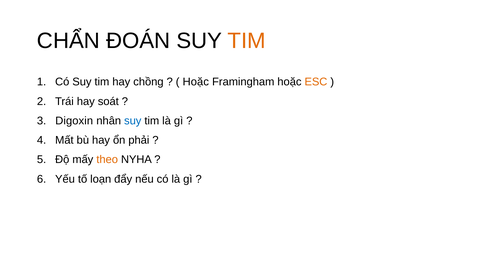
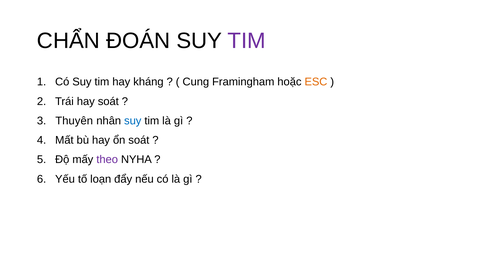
TIM colour: orange -> purple (247, 41)
chồng: chồng -> kháng (148, 82)
Hoặc: Hoặc -> Cung (196, 82)
Digoxin: Digoxin -> Thuyên (74, 121)
ổn phải: phải -> soát (139, 140)
theo colour: orange -> purple (107, 160)
